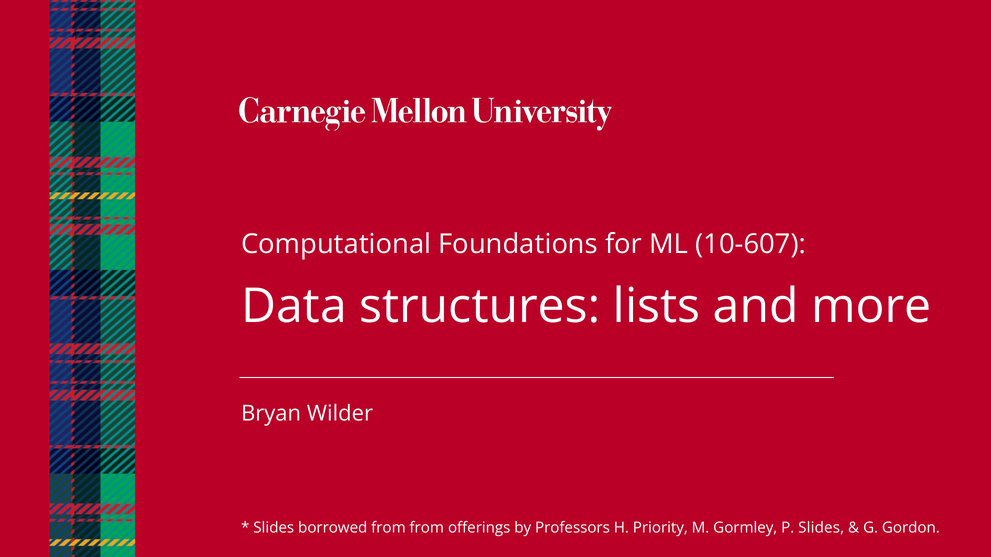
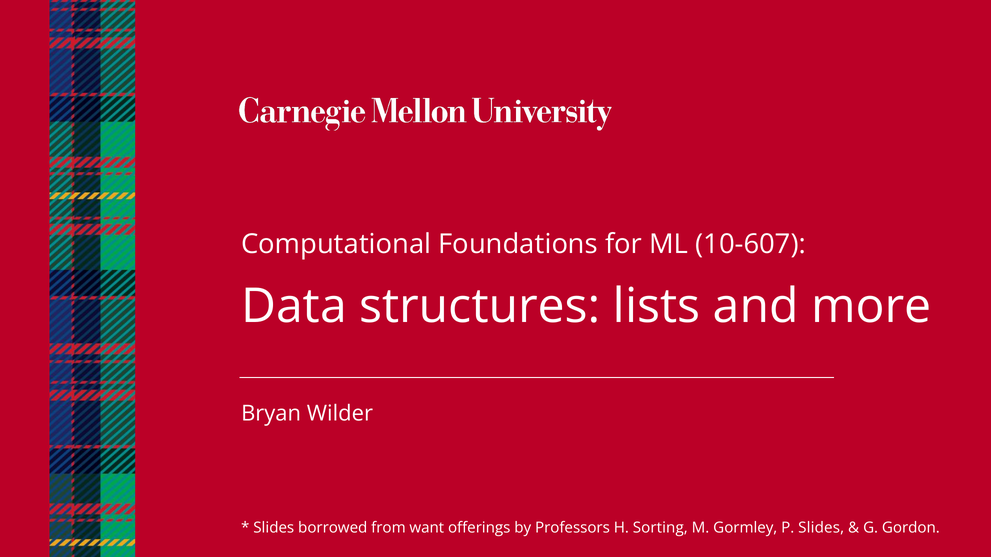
from from: from -> want (427, 528)
Priority: Priority -> Sorting (660, 528)
